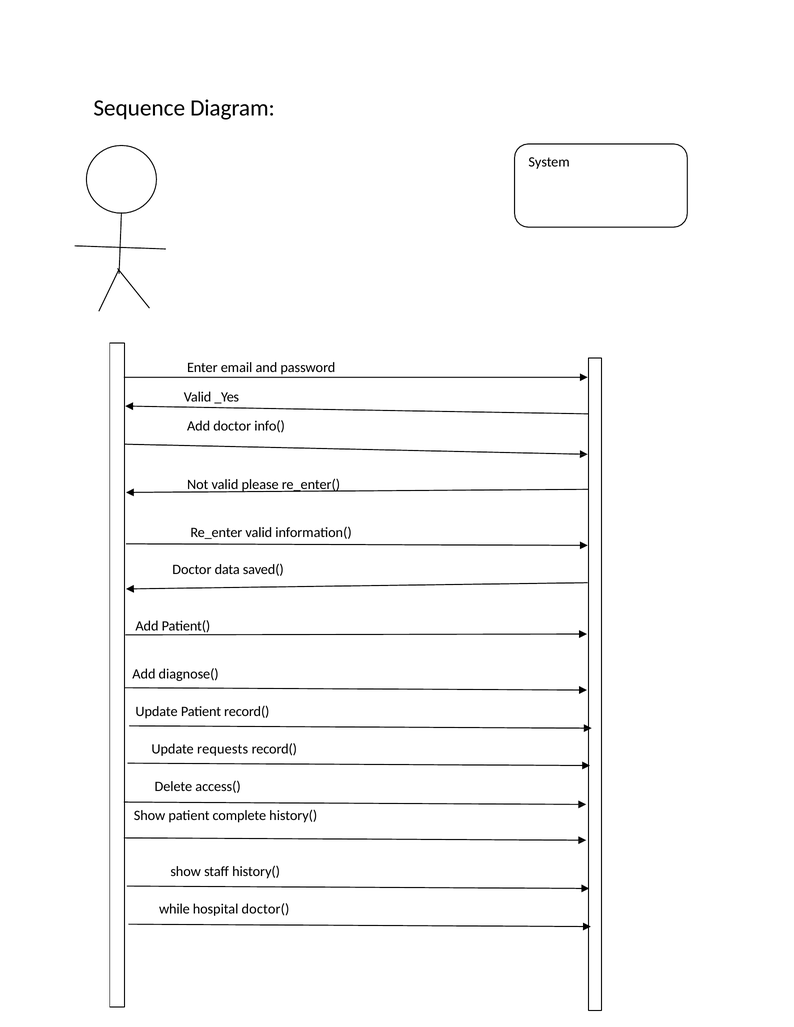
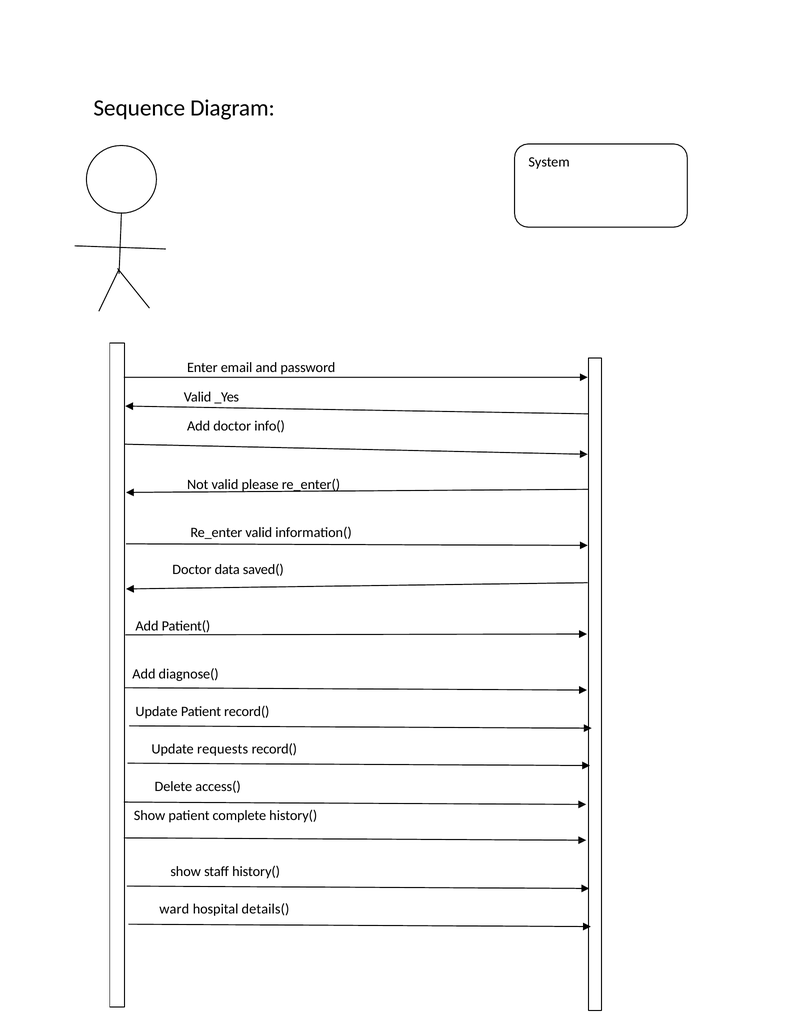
while: while -> ward (174, 910)
doctor(: doctor( -> details( (266, 910)
